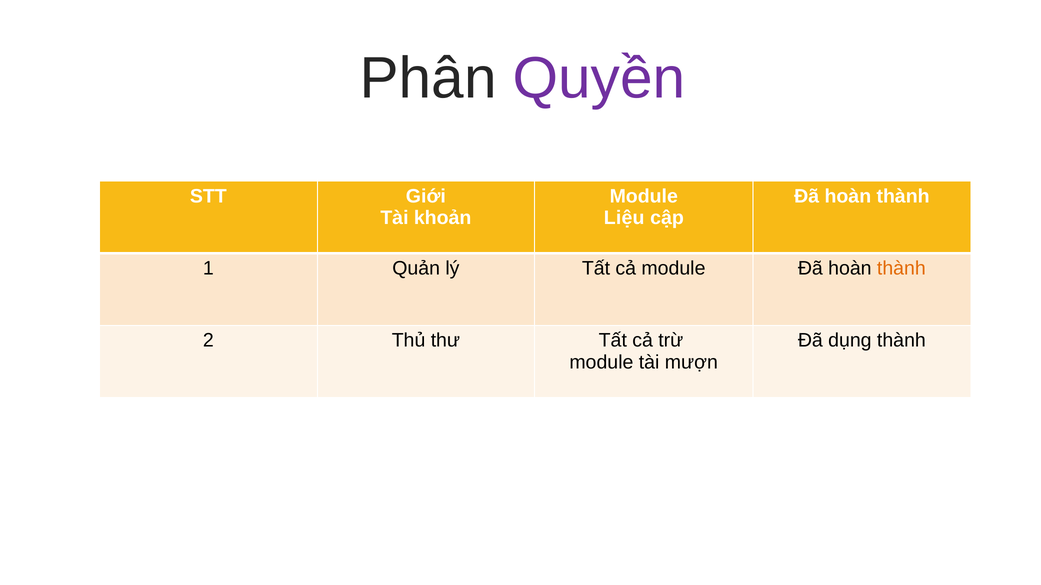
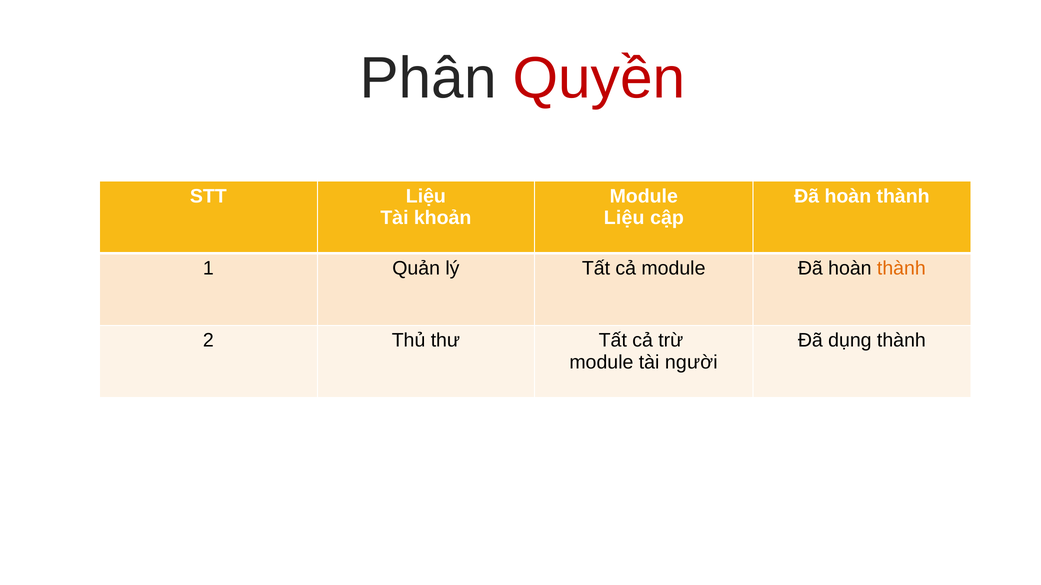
Quyền colour: purple -> red (599, 79)
STT Giới: Giới -> Liệu (426, 196)
mượn: mượn -> người (691, 363)
